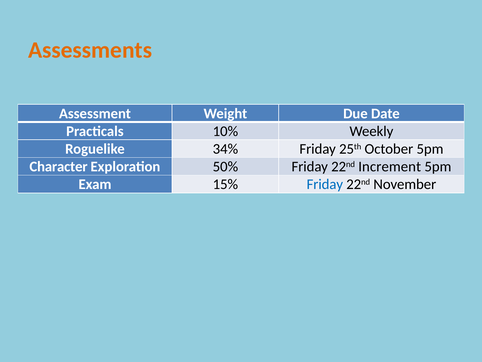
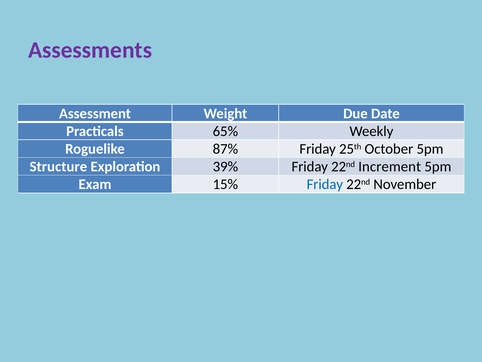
Assessments colour: orange -> purple (90, 50)
10%: 10% -> 65% (225, 131)
34%: 34% -> 87% (225, 149)
Character: Character -> Structure (58, 166)
50%: 50% -> 39% (225, 166)
